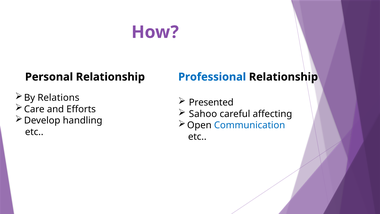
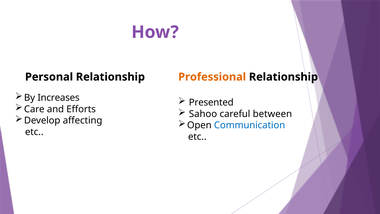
Professional colour: blue -> orange (212, 77)
Relations: Relations -> Increases (59, 98)
affecting: affecting -> between (272, 114)
handling: handling -> affecting (83, 120)
